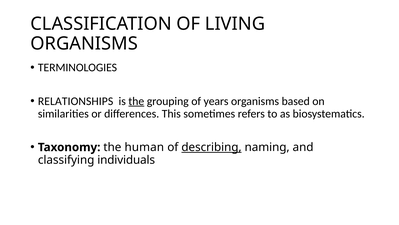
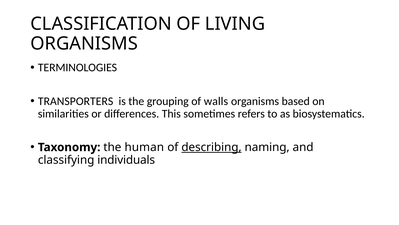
RELATIONSHIPS: RELATIONSHIPS -> TRANSPORTERS (76, 101)
the underline: present -> none (136, 101)
years: years -> walls (216, 101)
